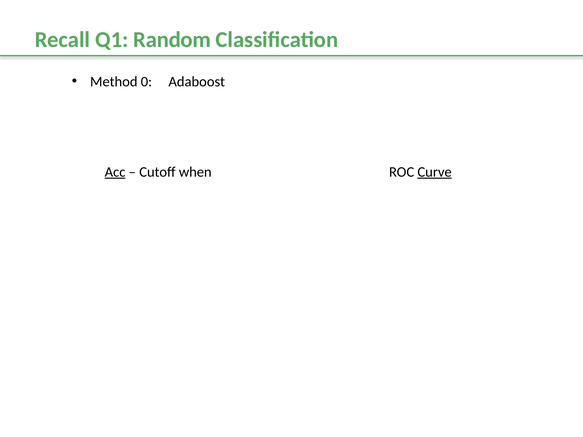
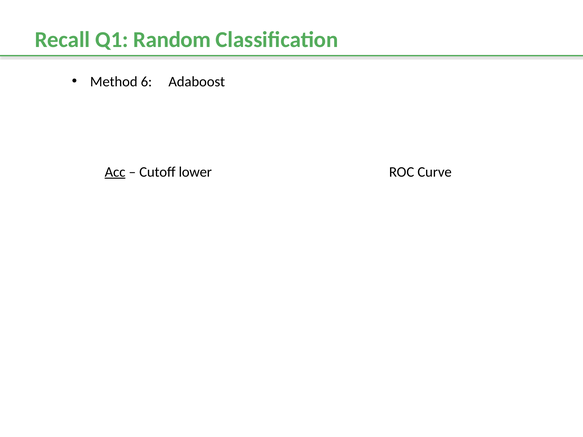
0: 0 -> 6 (146, 82)
when: when -> lower (195, 172)
Curve underline: present -> none (435, 172)
